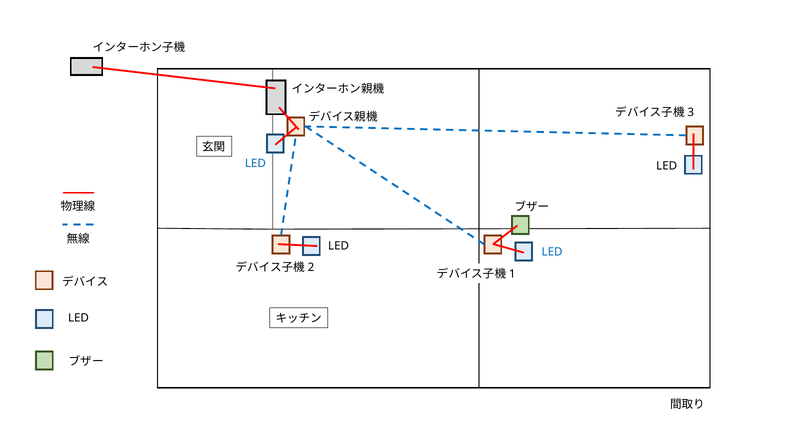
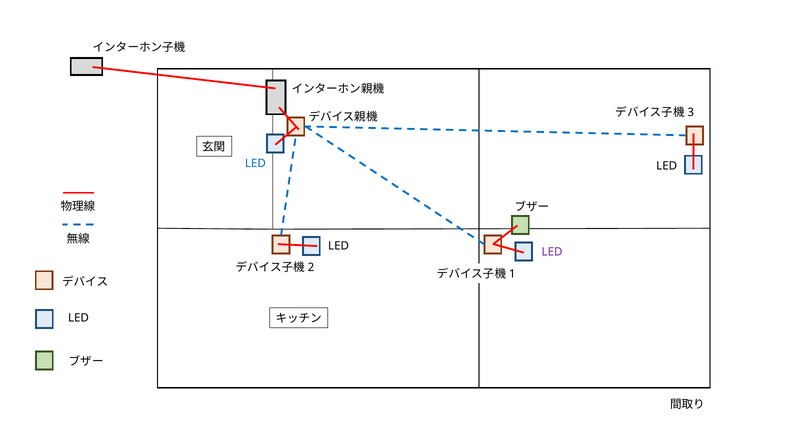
LED colour: blue -> purple (552, 252)
